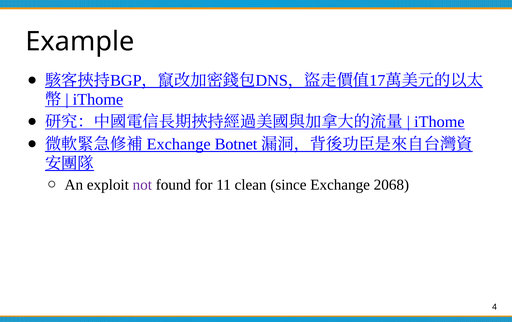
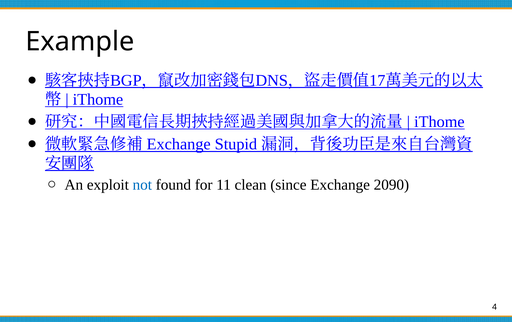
Botnet: Botnet -> Stupid (236, 145)
not colour: purple -> blue (142, 185)
2068: 2068 -> 2090 (391, 185)
